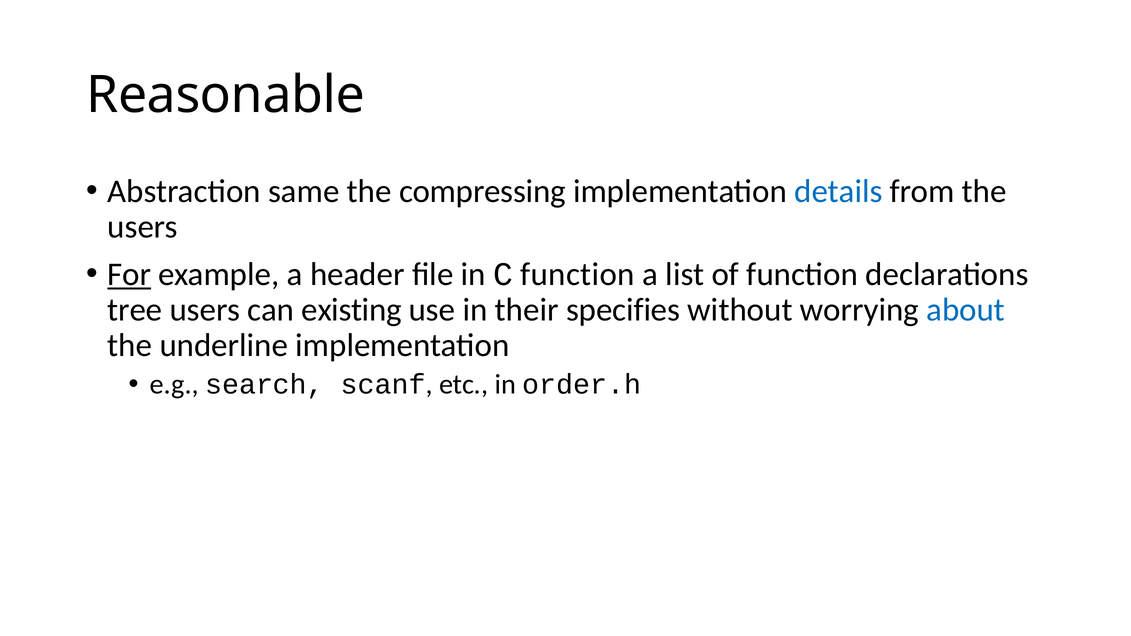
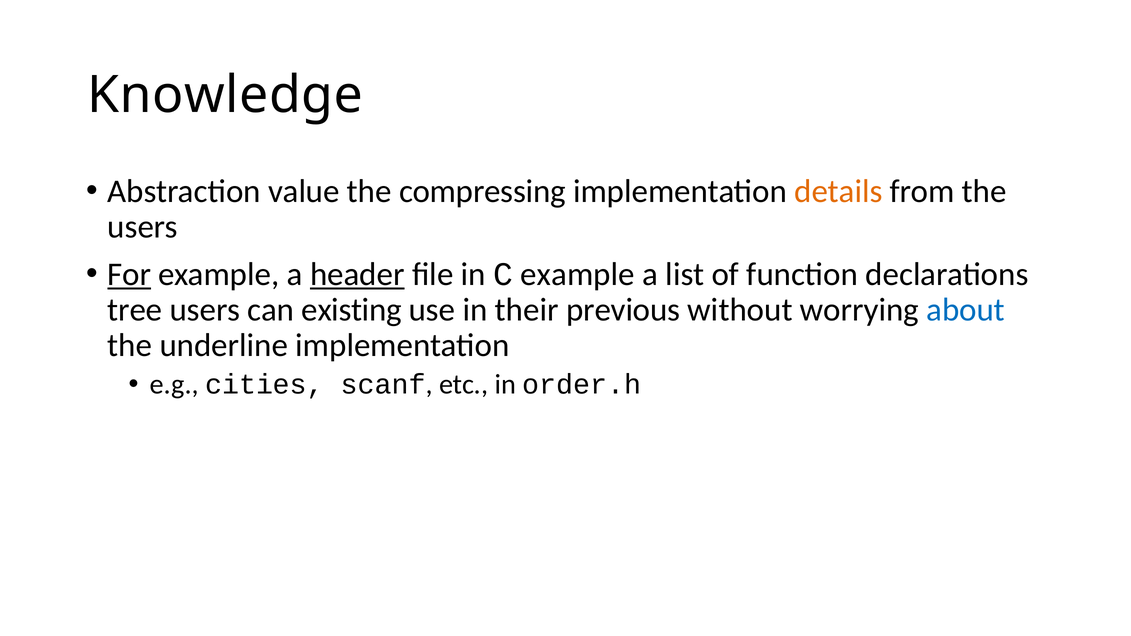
Reasonable: Reasonable -> Knowledge (225, 95)
same: same -> value (304, 191)
details colour: blue -> orange (838, 191)
header underline: none -> present (357, 274)
C function: function -> example (578, 274)
specifies: specifies -> previous (623, 310)
search: search -> cities (265, 385)
